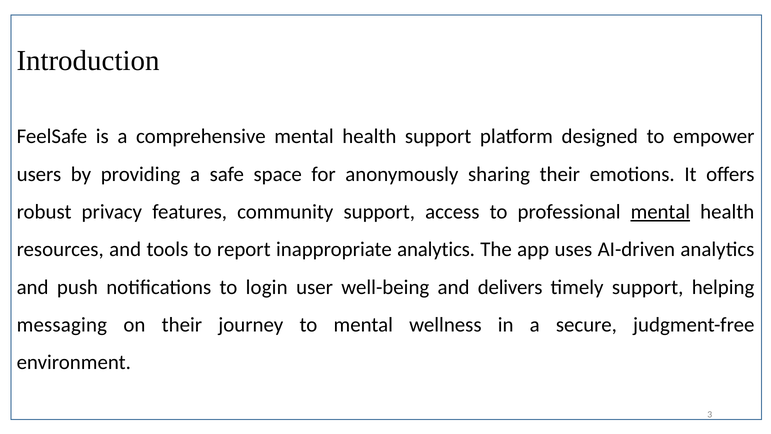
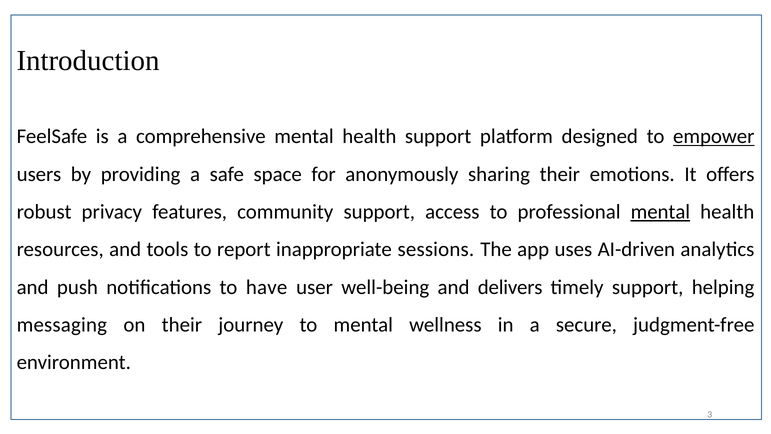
empower underline: none -> present (714, 136)
inappropriate analytics: analytics -> sessions (436, 249)
login: login -> have (267, 287)
